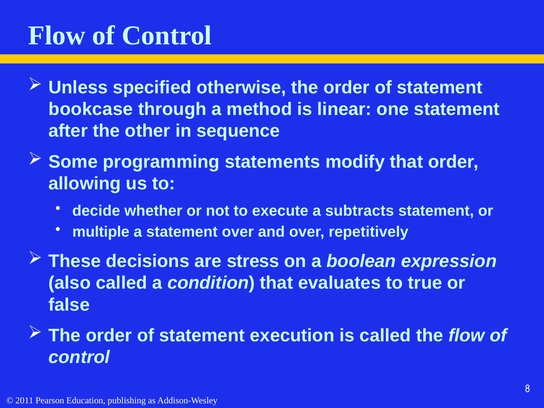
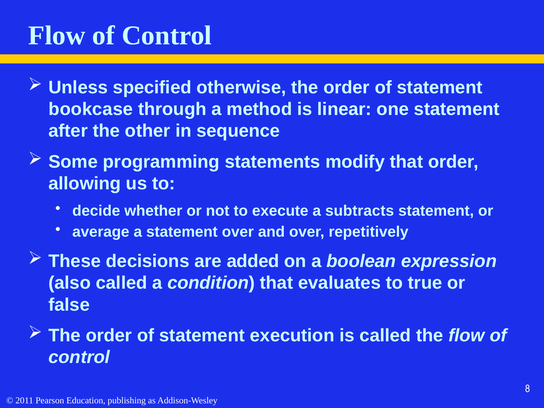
multiple: multiple -> average (101, 232)
stress: stress -> added (253, 261)
